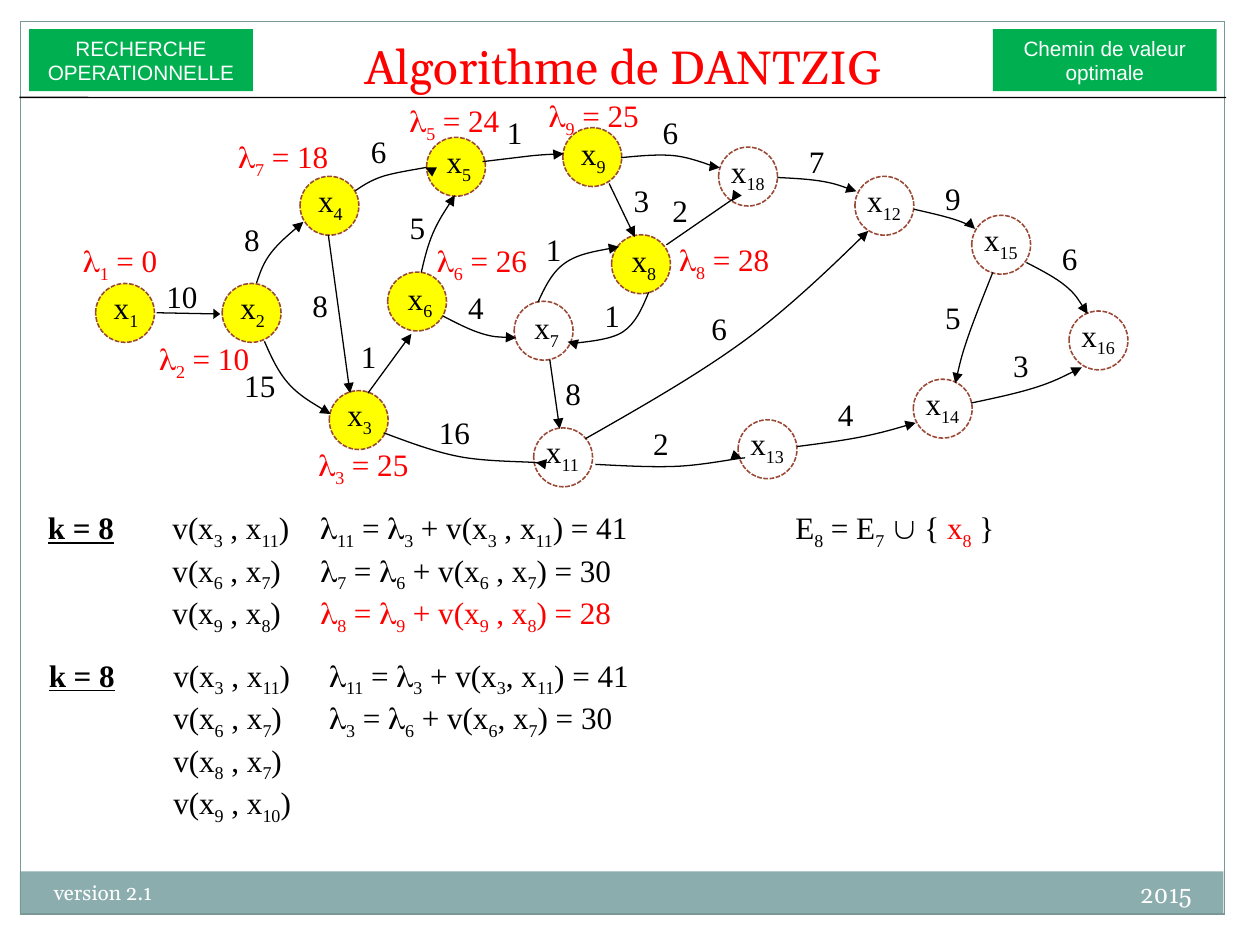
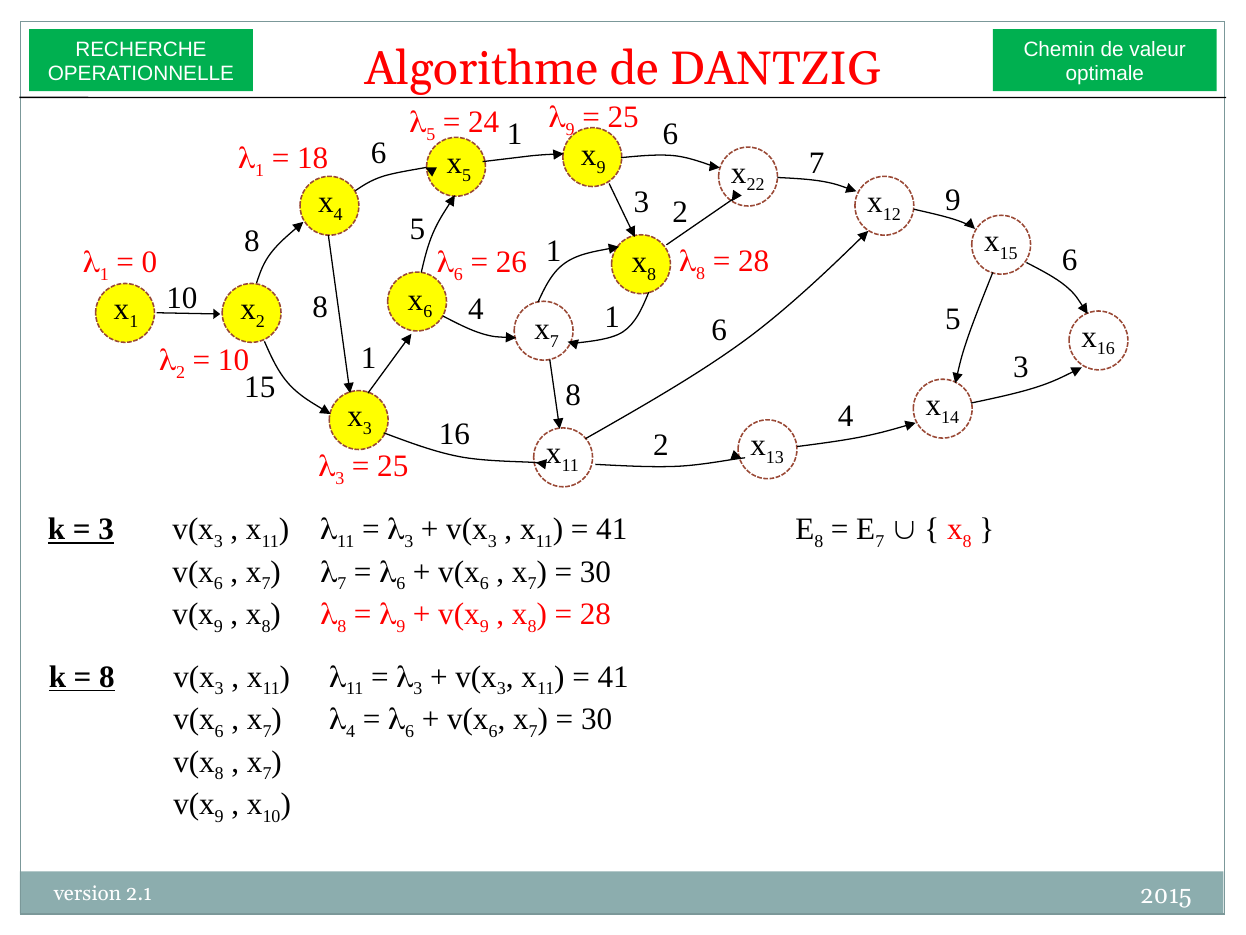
18: 18 -> 22 (756, 185)
7: 7 -> 1 (260, 171)
8: 8 -> 3 (106, 529)
3: 3 -> 4 (351, 731)
